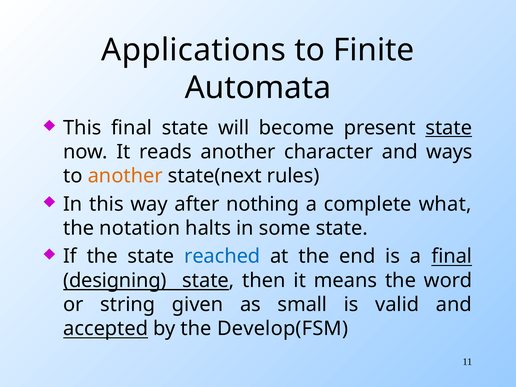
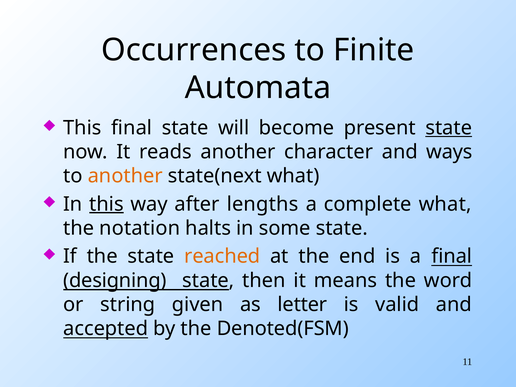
Applications: Applications -> Occurrences (194, 50)
state(next rules: rules -> what (293, 176)
this underline: none -> present (106, 204)
nothing: nothing -> lengths (263, 204)
reached colour: blue -> orange (222, 256)
small: small -> letter (302, 305)
Develop(FSM: Develop(FSM -> Denoted(FSM (283, 329)
